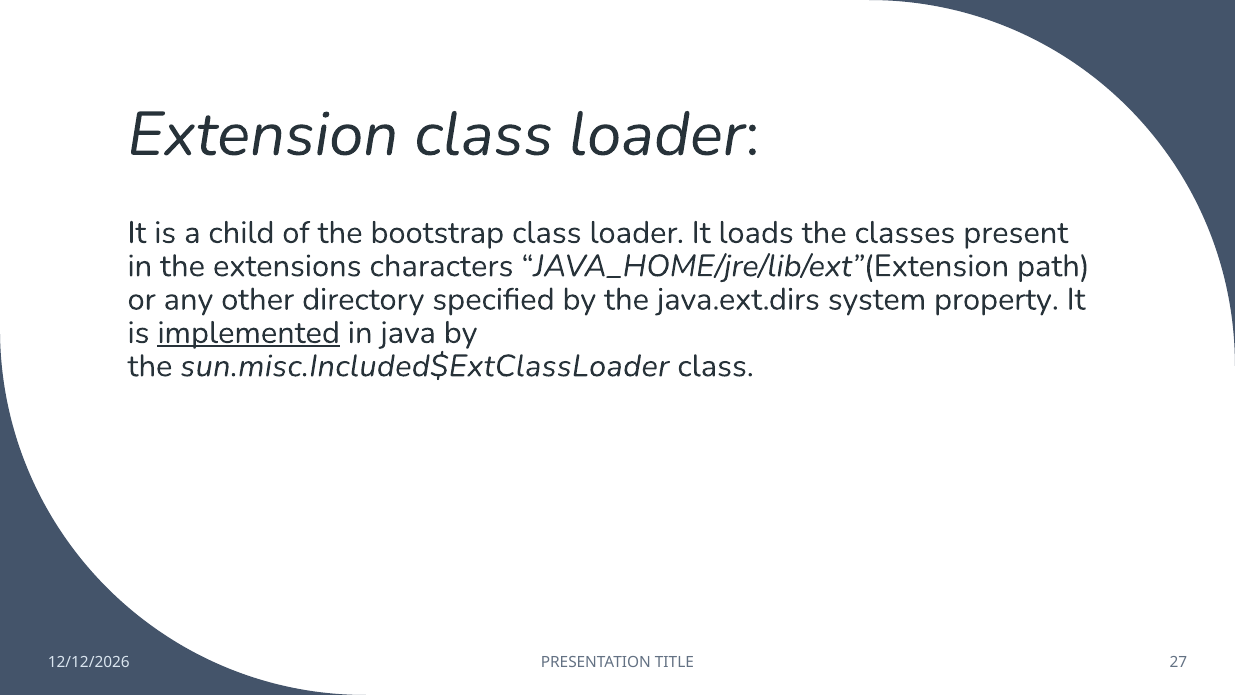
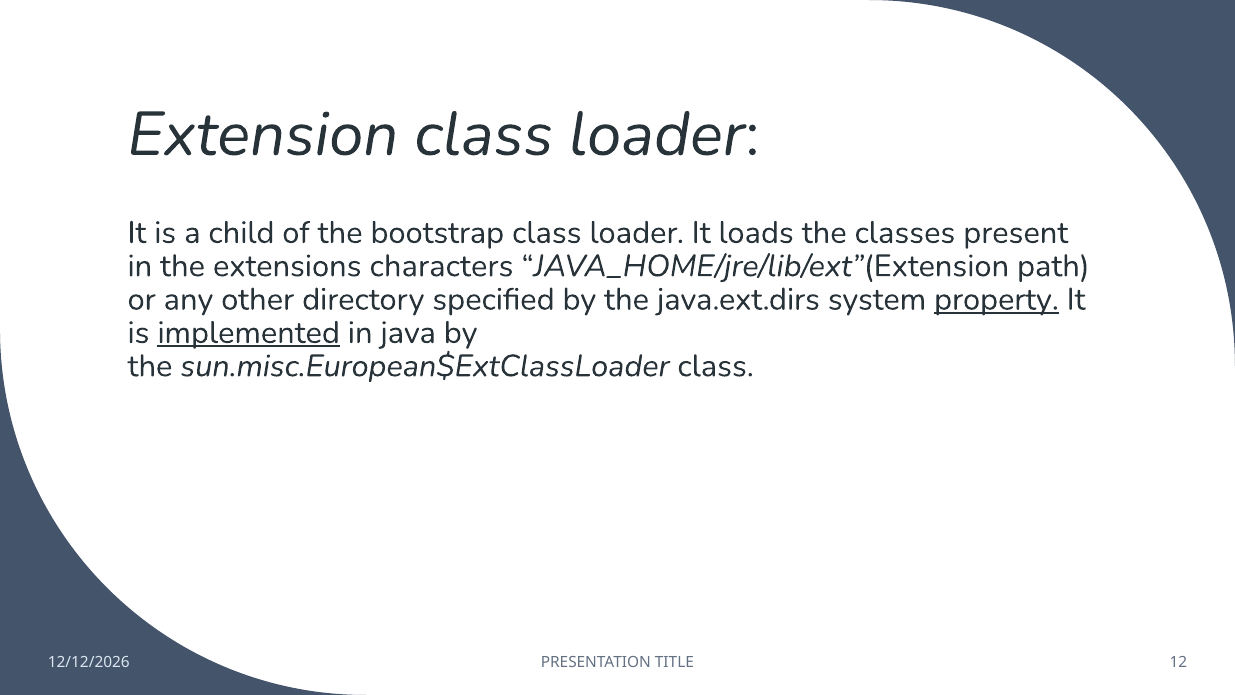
property underline: none -> present (996, 299)
sun.misc.Included$ExtClassLoader: sun.misc.Included$ExtClassLoader -> sun.misc.European$ExtClassLoader (425, 366)
27: 27 -> 12 (1178, 662)
